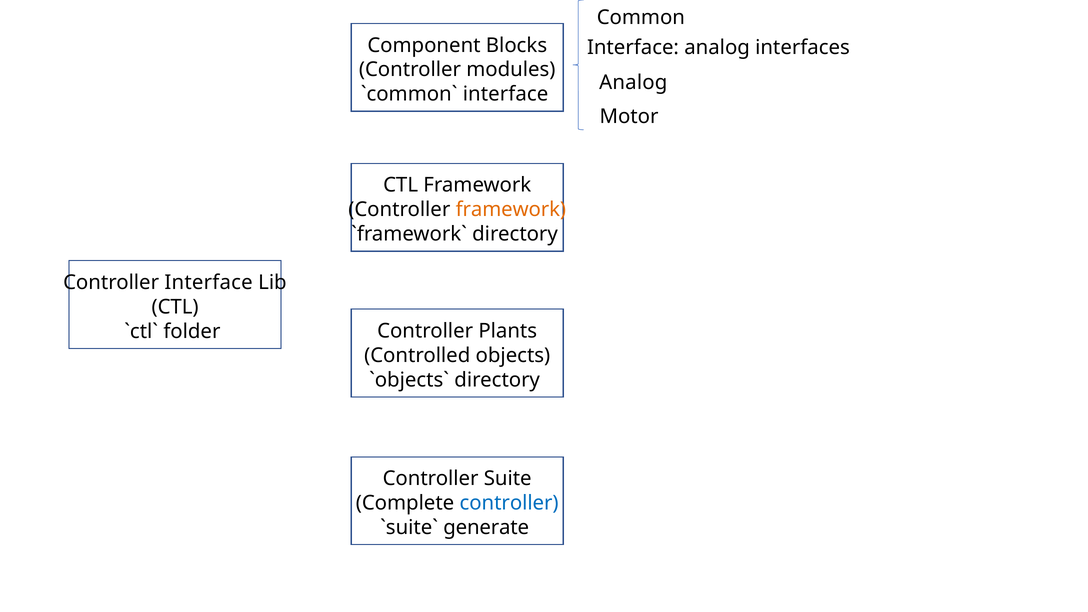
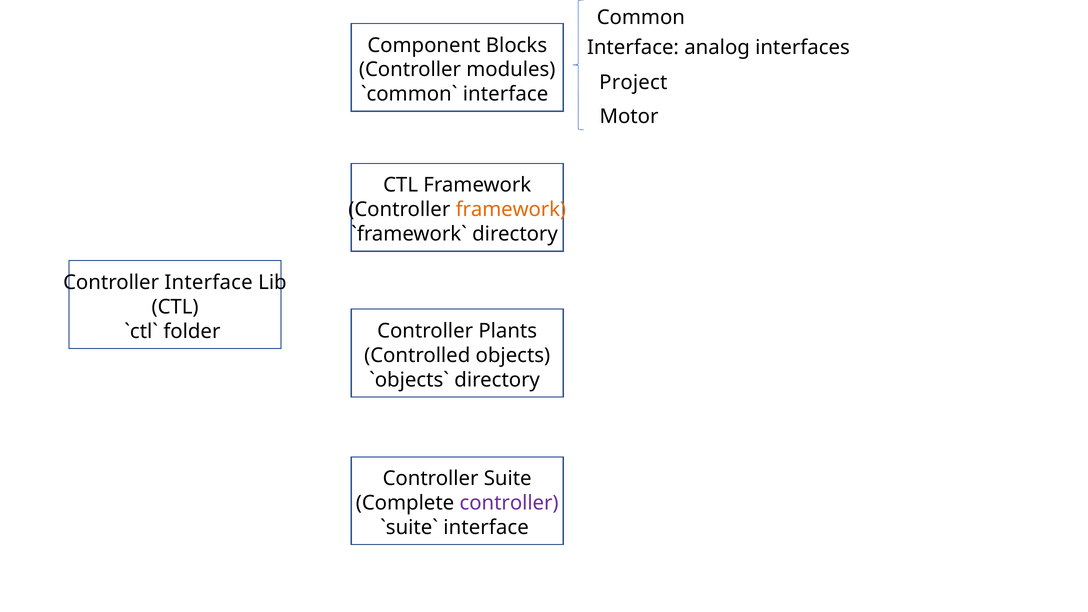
Analog: Analog -> Project (633, 83)
controller colour: blue -> purple (509, 503)
generate: generate -> interface (486, 528)
